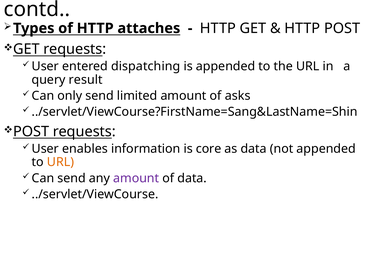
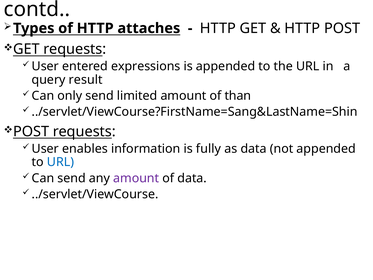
dispatching: dispatching -> expressions (146, 66)
asks: asks -> than (238, 96)
core: core -> fully (209, 149)
URL colour: orange -> blue (60, 162)
